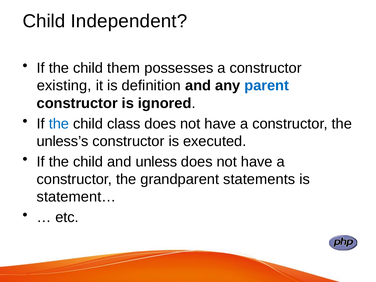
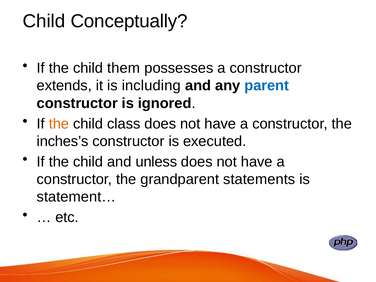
Independent: Independent -> Conceptually (129, 21)
existing: existing -> extends (64, 86)
definition: definition -> including (151, 86)
the colour: blue -> orange (59, 124)
unless’s: unless’s -> inches’s (63, 141)
